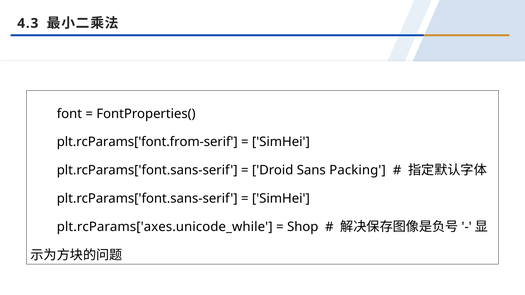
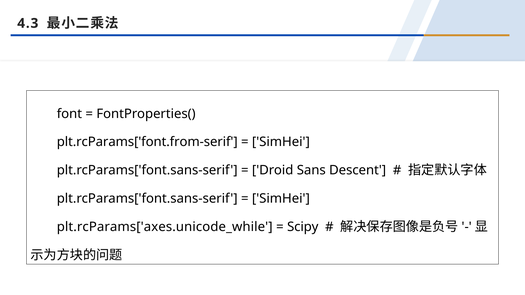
Packing: Packing -> Descent (358, 170)
Shop: Shop -> Scipy (303, 227)
